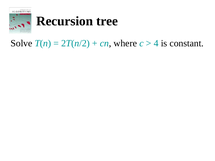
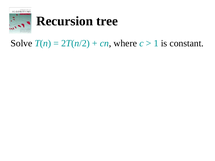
4: 4 -> 1 (156, 43)
